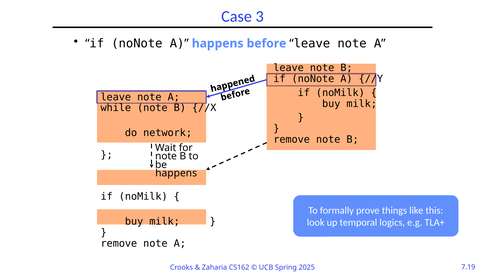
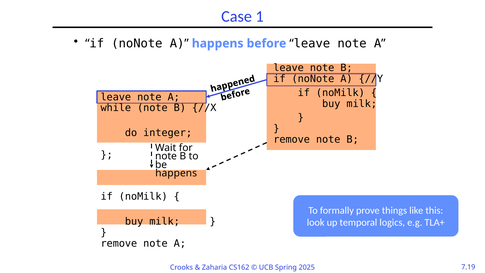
3: 3 -> 1 (260, 17)
network: network -> integer (168, 133)
